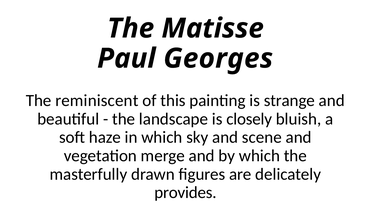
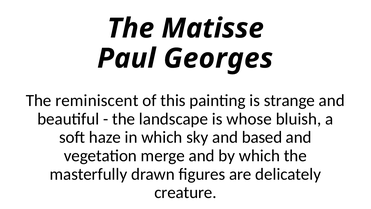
closely: closely -> whose (249, 119)
scene: scene -> based (262, 137)
provides: provides -> creature (186, 192)
